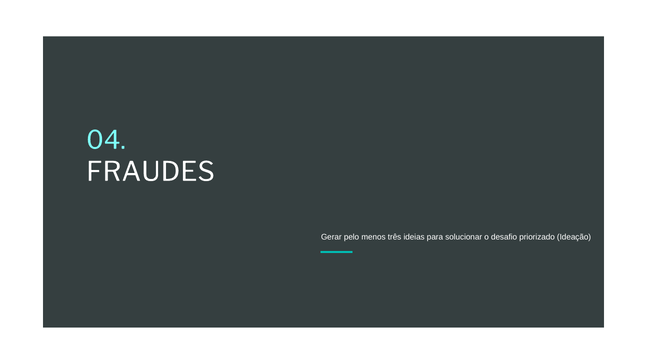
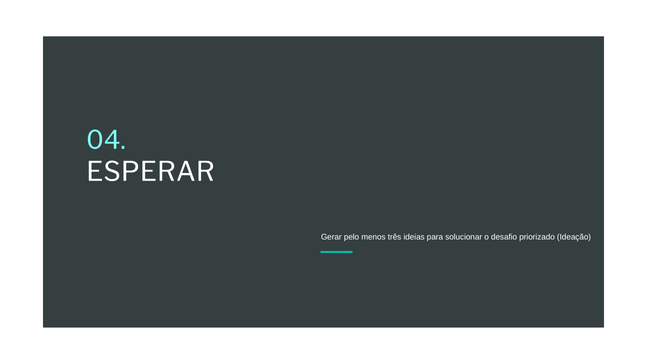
FRAUDES: FRAUDES -> ESPERAR (150, 172)
